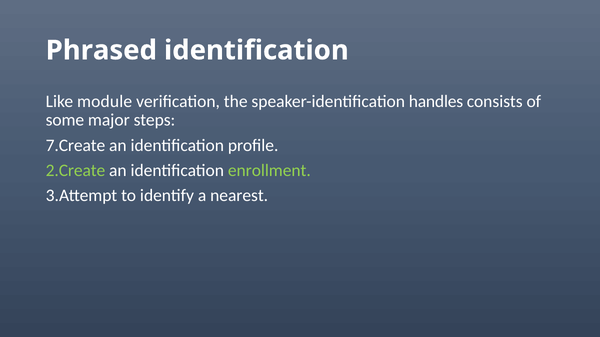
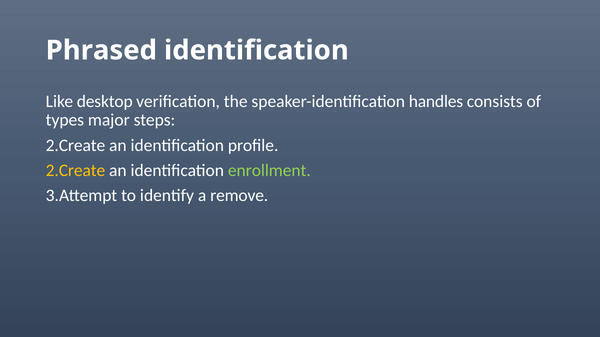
module: module -> desktop (105, 101)
some: some -> types (65, 120)
7.Create: 7.Create -> 2.Create (75, 146)
2.Create colour: light green -> yellow (75, 171)
nearest: nearest -> remove (239, 196)
